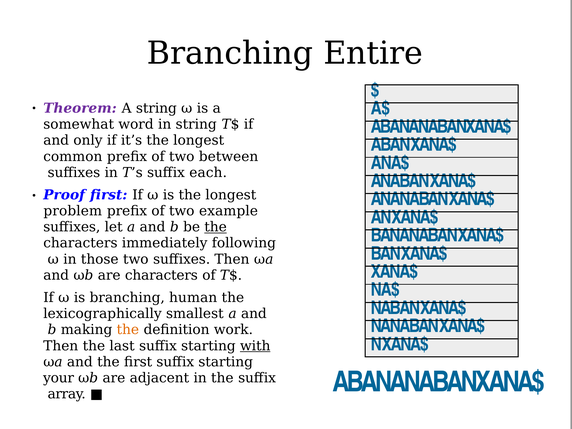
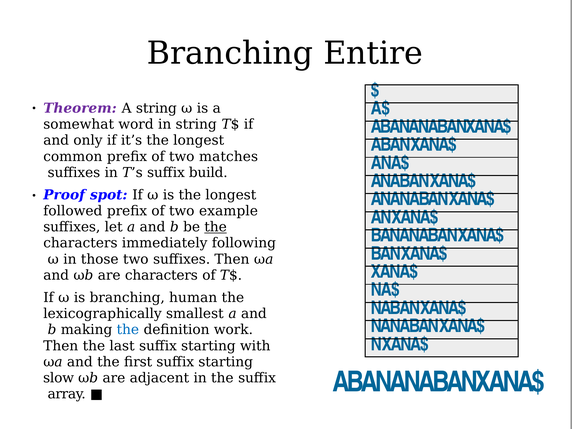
between: between -> matches (229, 157)
each: each -> build (208, 173)
Proof first: first -> spot (109, 195)
problem: problem -> followed (73, 211)
the colour: orange -> blue (128, 330)
with underline: present -> none (255, 346)
your: your -> slow (59, 378)
